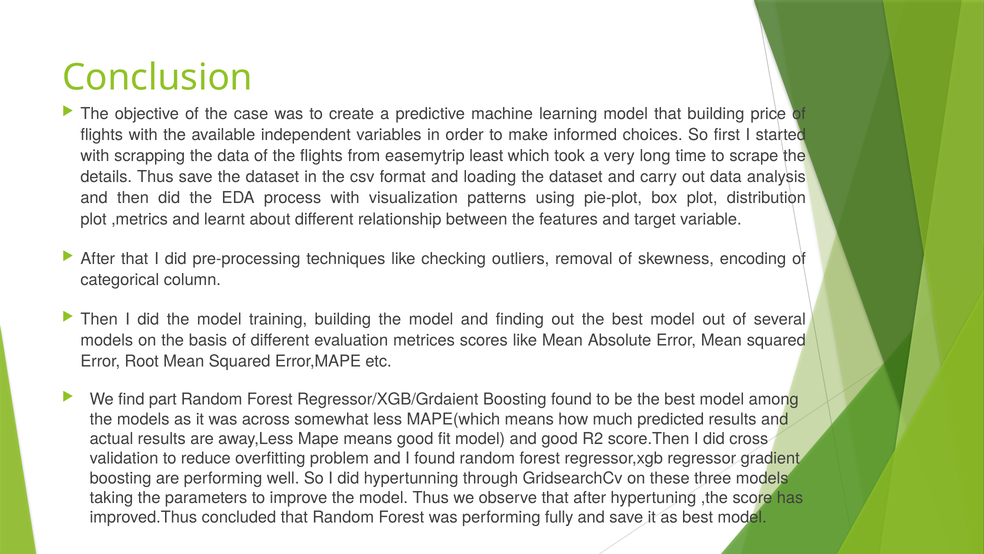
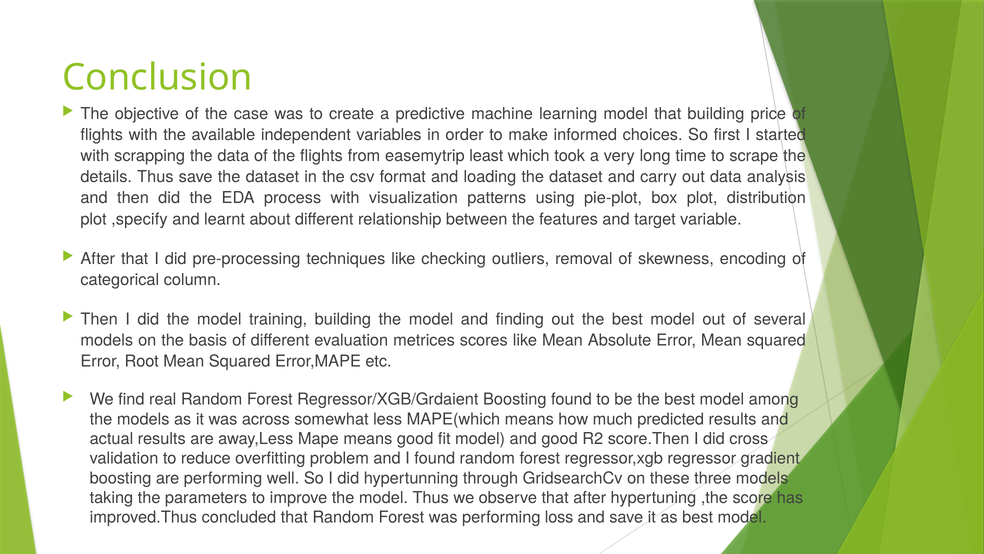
,metrics: ,metrics -> ,specify (139, 219)
part: part -> real (163, 399)
fully: fully -> loss (559, 517)
